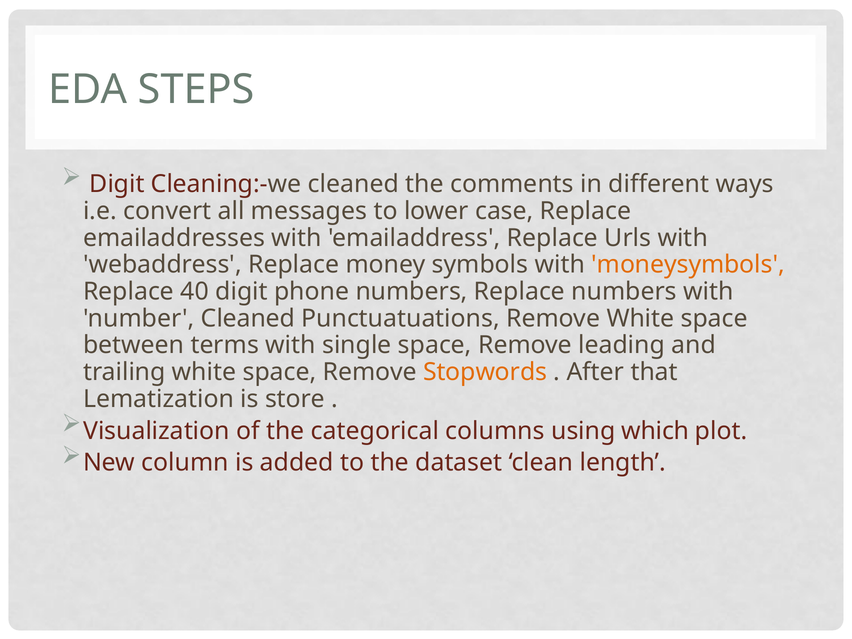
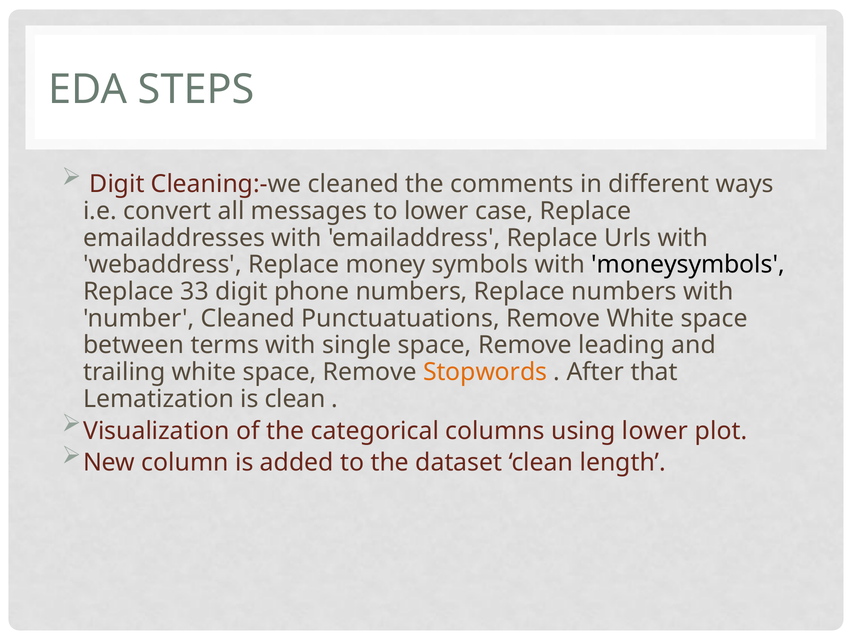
moneysymbols colour: orange -> black (688, 265)
40: 40 -> 33 (195, 292)
is store: store -> clean (295, 399)
using which: which -> lower (655, 431)
